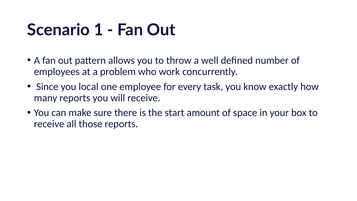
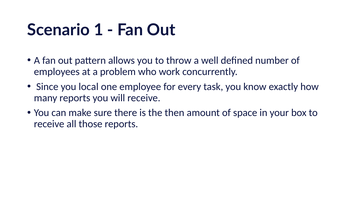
start: start -> then (174, 113)
